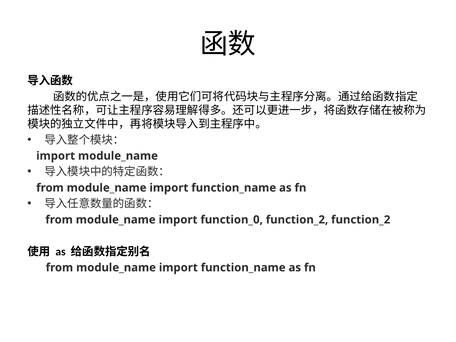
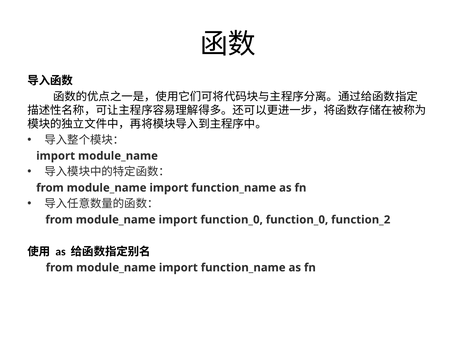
function_0 function_2: function_2 -> function_0 (297, 220)
